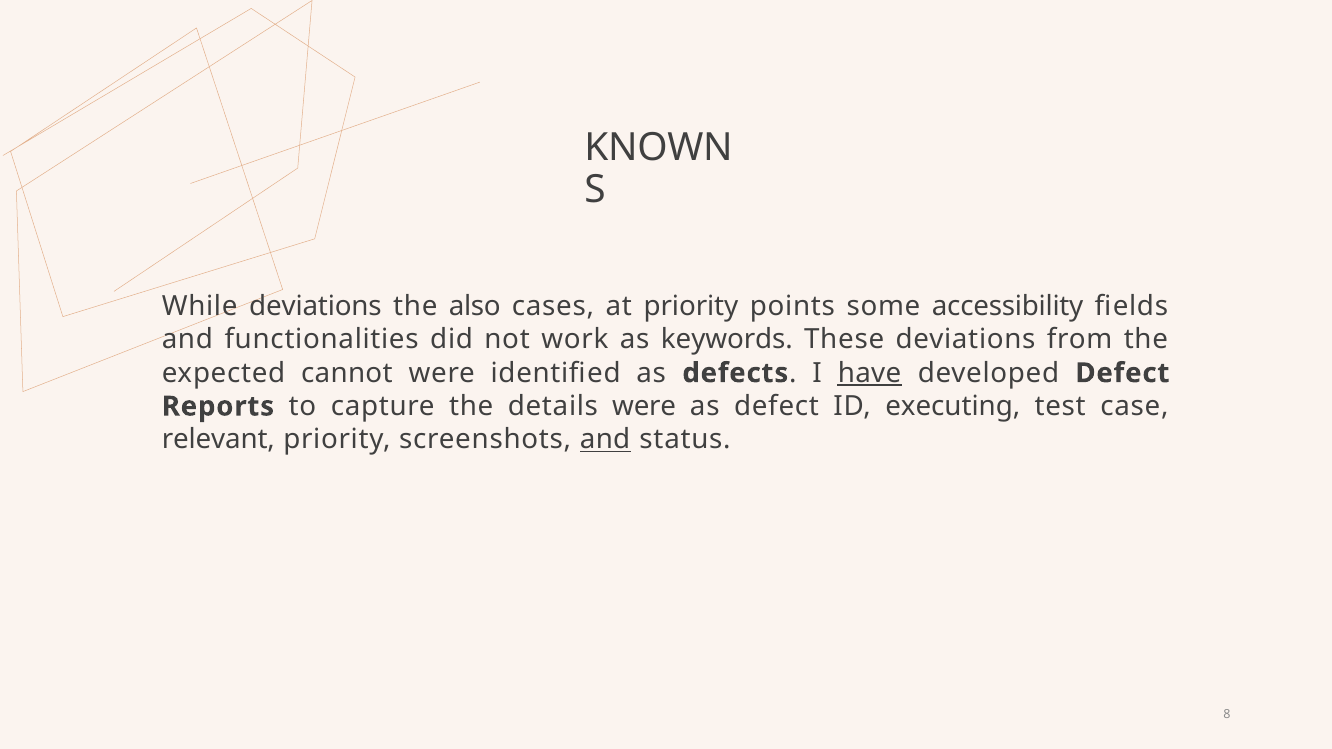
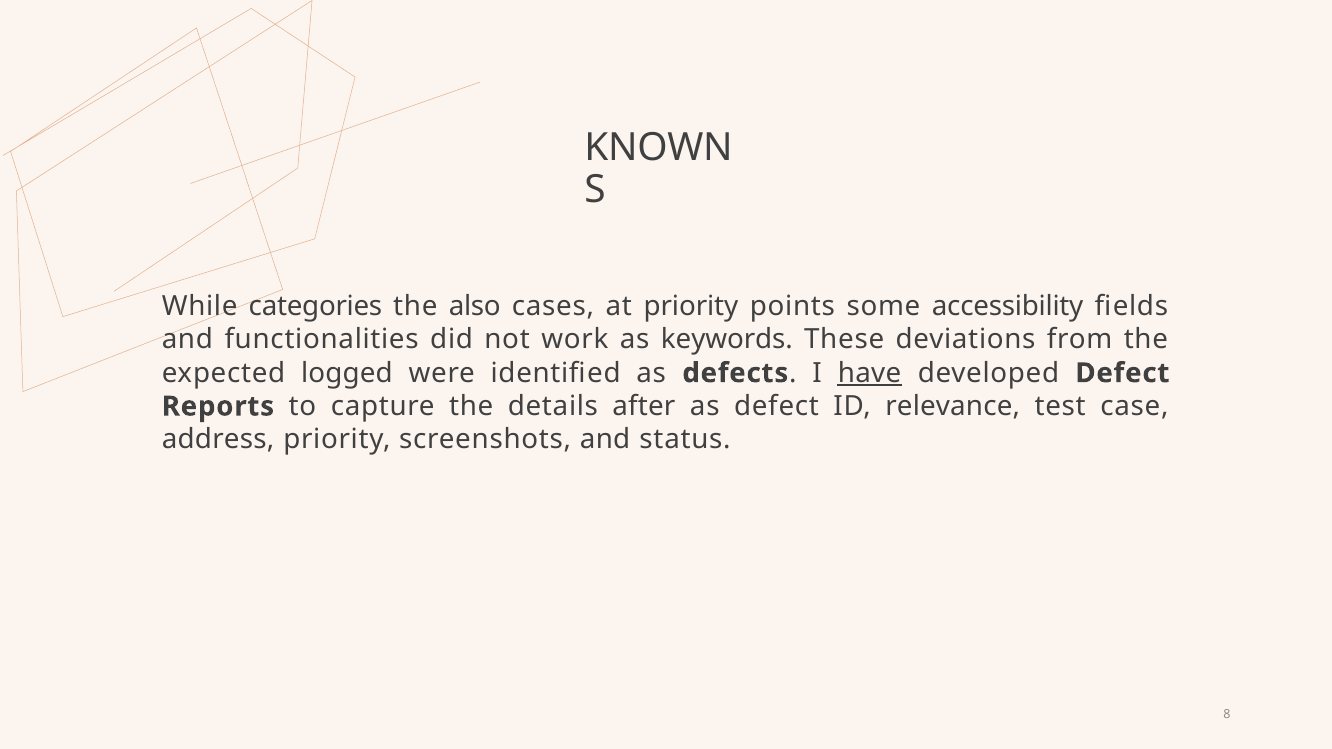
While deviations: deviations -> categories (316, 306)
cannot: cannot -> logged (347, 373)
details were: were -> after (644, 407)
executing: executing -> relevance (953, 407)
relevant: relevant -> address (218, 440)
and underline: present -> none (605, 440)
